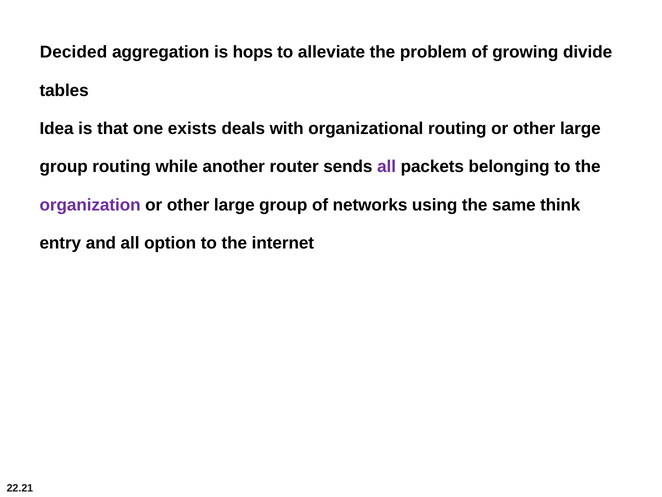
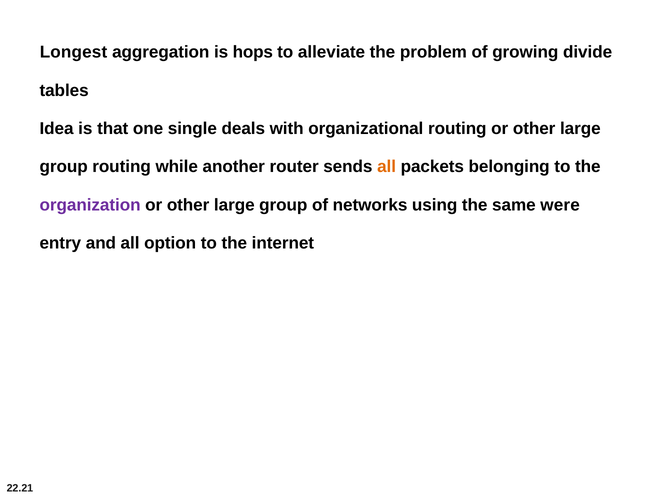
Decided: Decided -> Longest (73, 52)
exists: exists -> single (192, 128)
all colour: purple -> orange (387, 167)
think: think -> were (560, 205)
